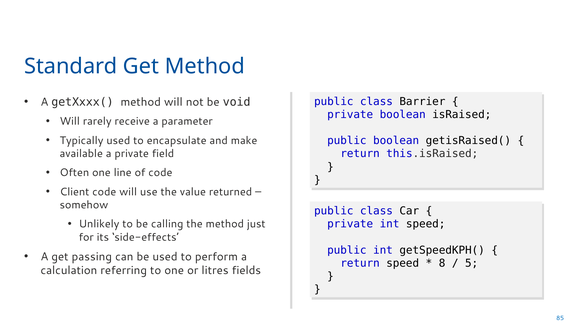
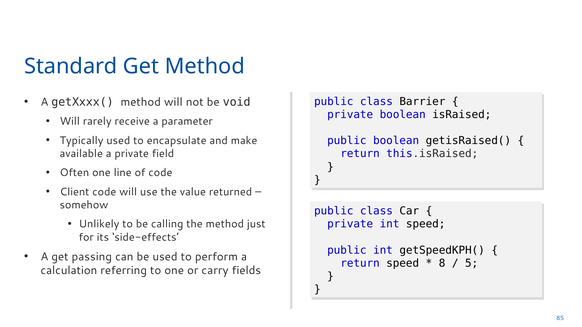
litres: litres -> carry (215, 271)
